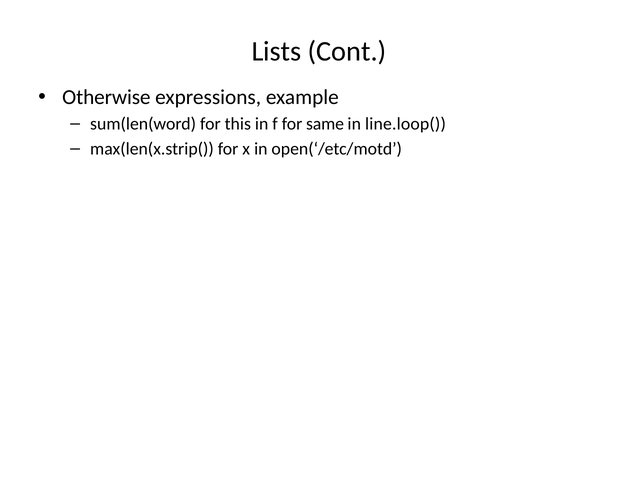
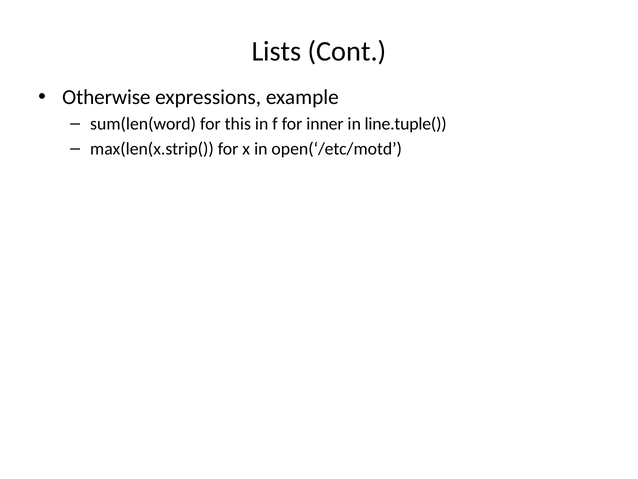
same: same -> inner (325, 124)
line.loop(: line.loop( -> line.tuple( (406, 124)
